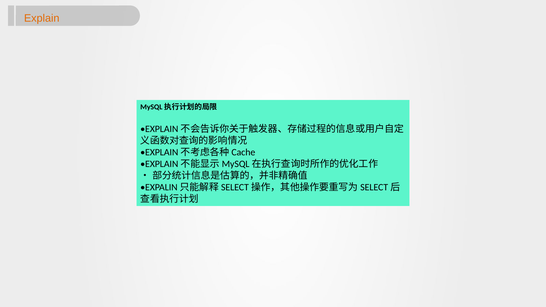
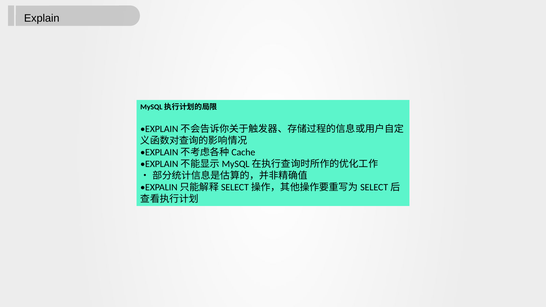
Explain colour: orange -> black (42, 18)
